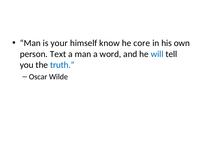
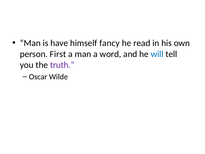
your: your -> have (59, 43)
know: know -> fancy (110, 43)
core: core -> read (142, 43)
Text: Text -> First (58, 54)
truth colour: blue -> purple (62, 65)
